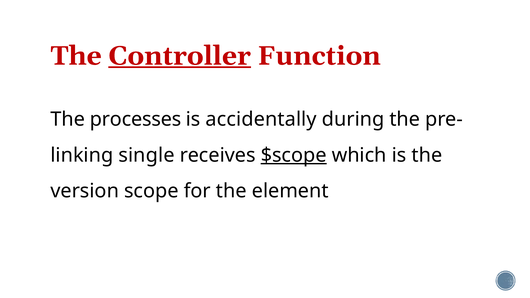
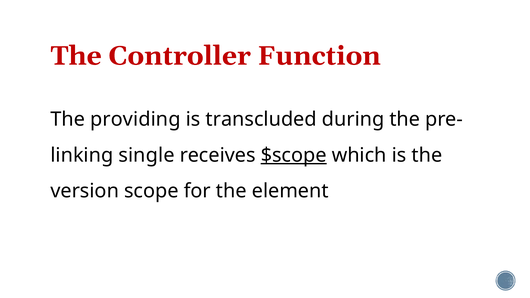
Controller underline: present -> none (180, 56)
processes: processes -> providing (135, 119)
accidentally: accidentally -> transcluded (261, 119)
